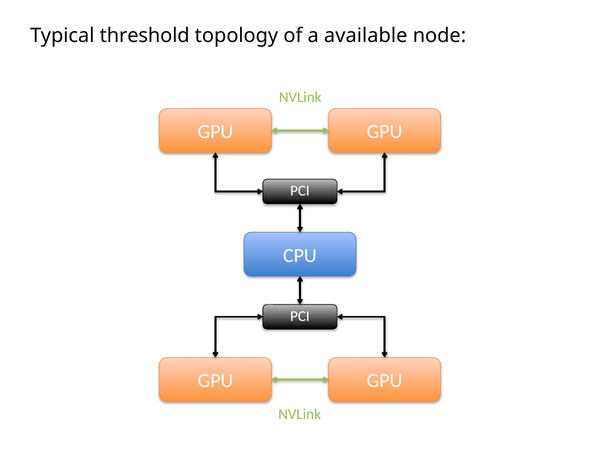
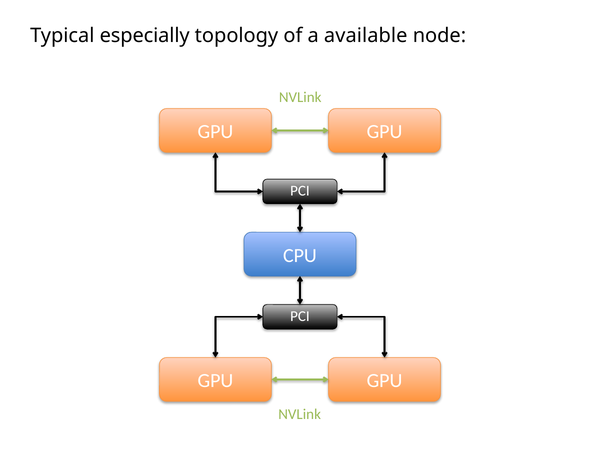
threshold: threshold -> especially (145, 36)
